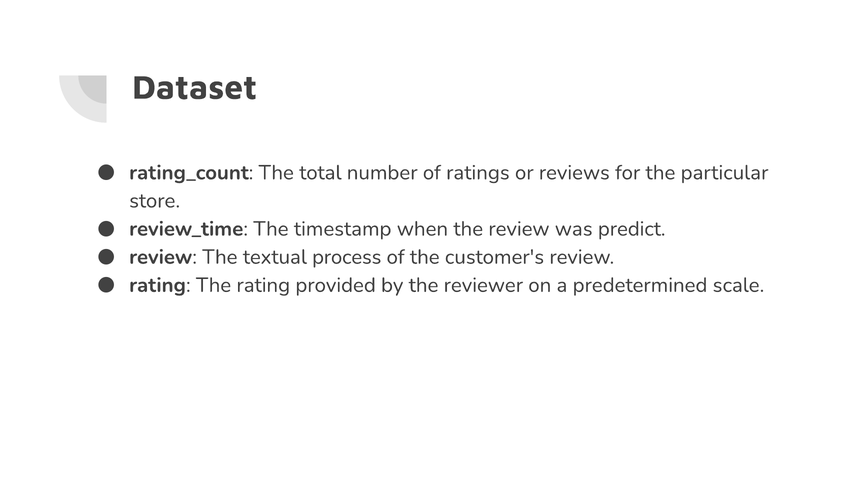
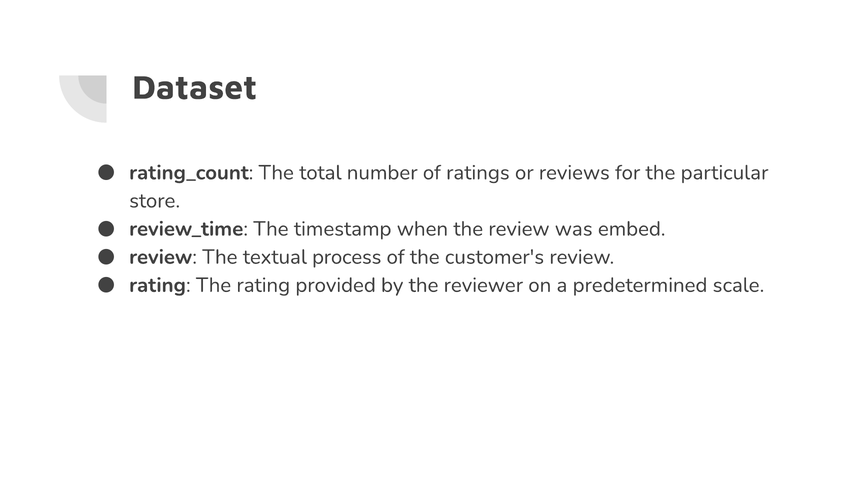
predict: predict -> embed (632, 229)
